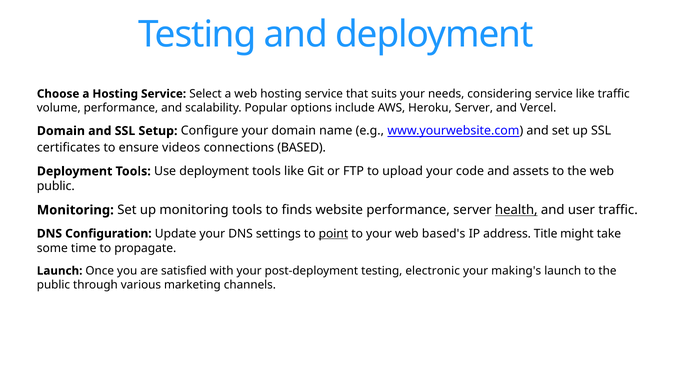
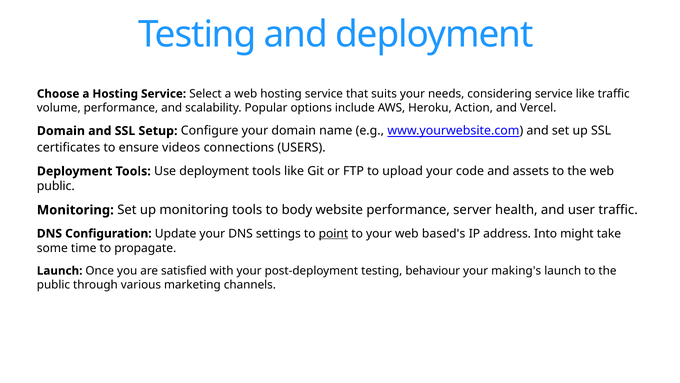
Heroku Server: Server -> Action (474, 108)
BASED: BASED -> USERS (302, 148)
finds: finds -> body (297, 210)
health underline: present -> none (516, 210)
Title: Title -> Into (546, 233)
electronic: electronic -> behaviour (433, 270)
